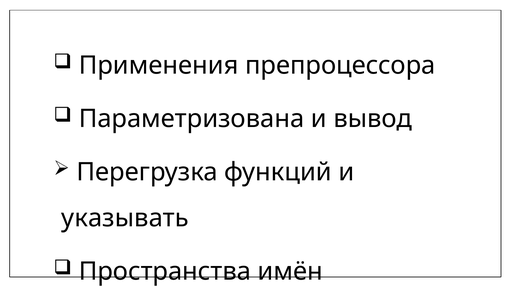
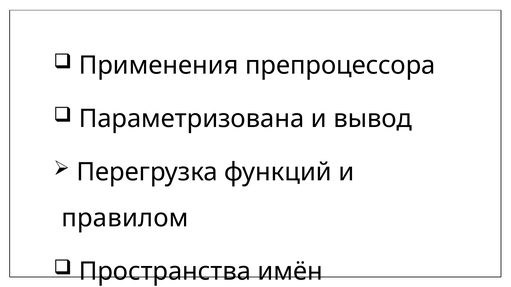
указывать: указывать -> правилом (125, 218)
